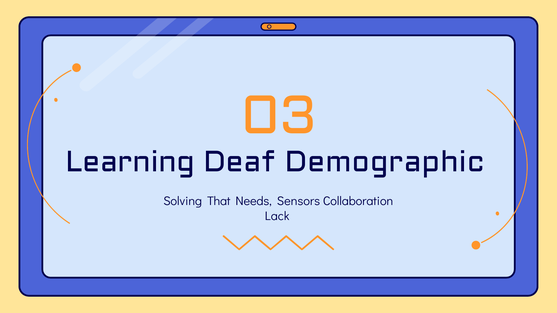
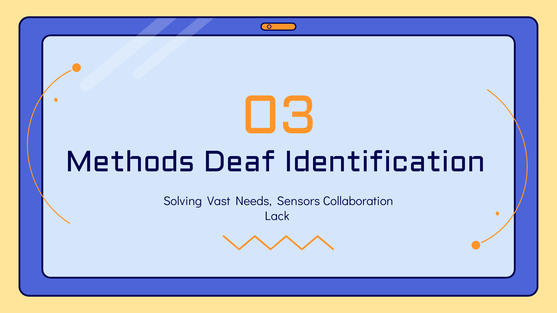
Learning: Learning -> Methods (130, 162)
Demographic: Demographic -> Identification (385, 162)
That: That -> Vast (219, 201)
